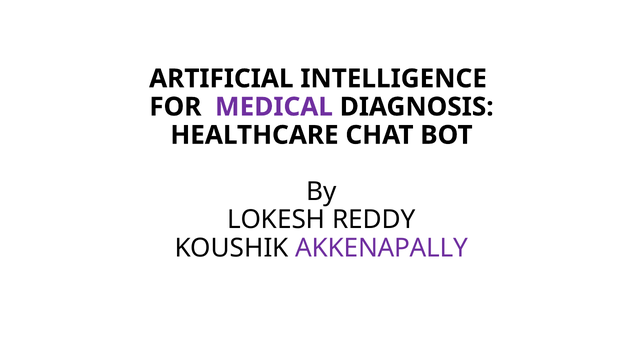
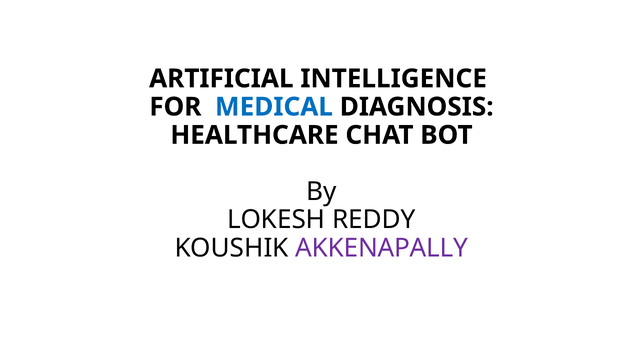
MEDICAL colour: purple -> blue (274, 107)
